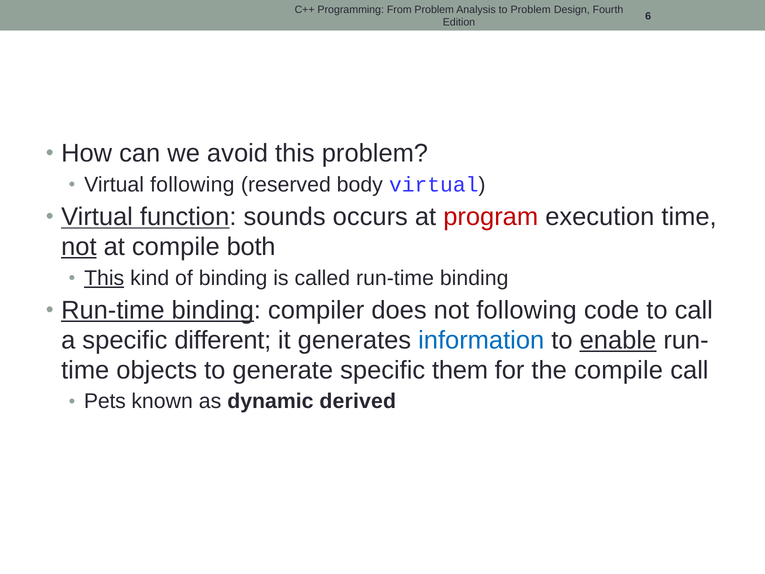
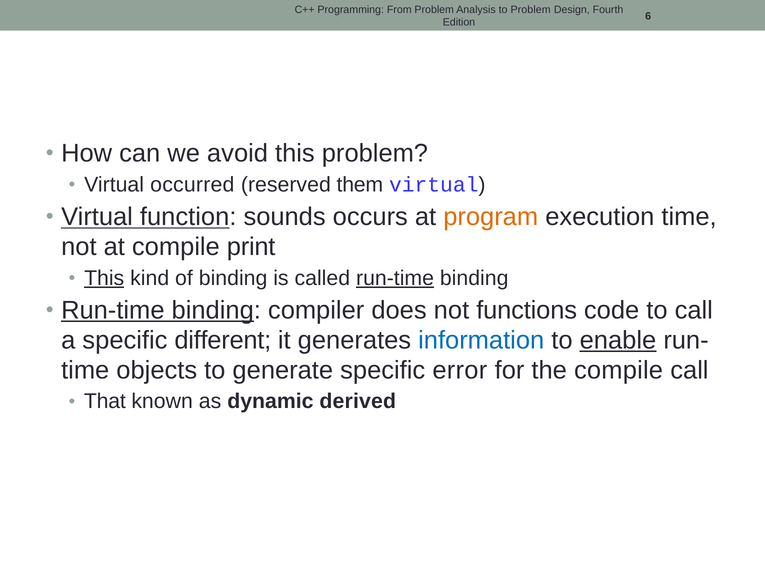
Virtual following: following -> occurred (192, 185)
body: body -> them (360, 185)
program colour: red -> orange (491, 217)
not underline: present -> none (79, 247)
both: both -> print (251, 247)
run-time underline: none -> present (395, 278)
not following: following -> functions (527, 310)
them: them -> error (460, 370)
Pets: Pets -> That (105, 401)
